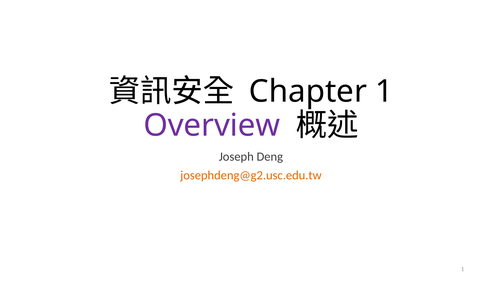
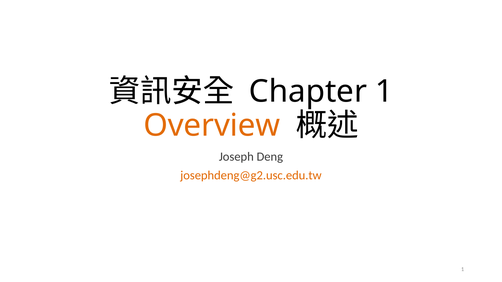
Overview colour: purple -> orange (212, 126)
